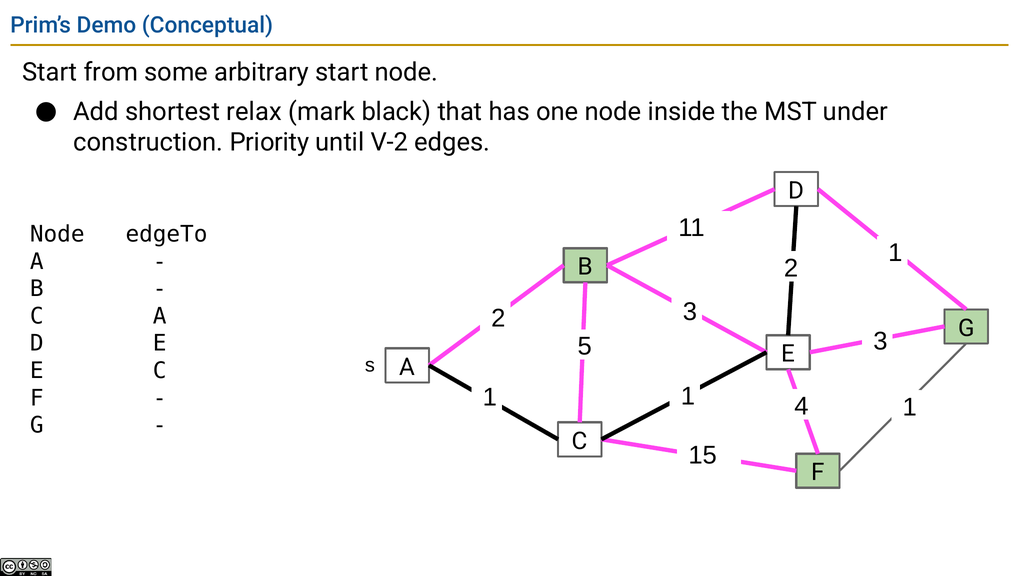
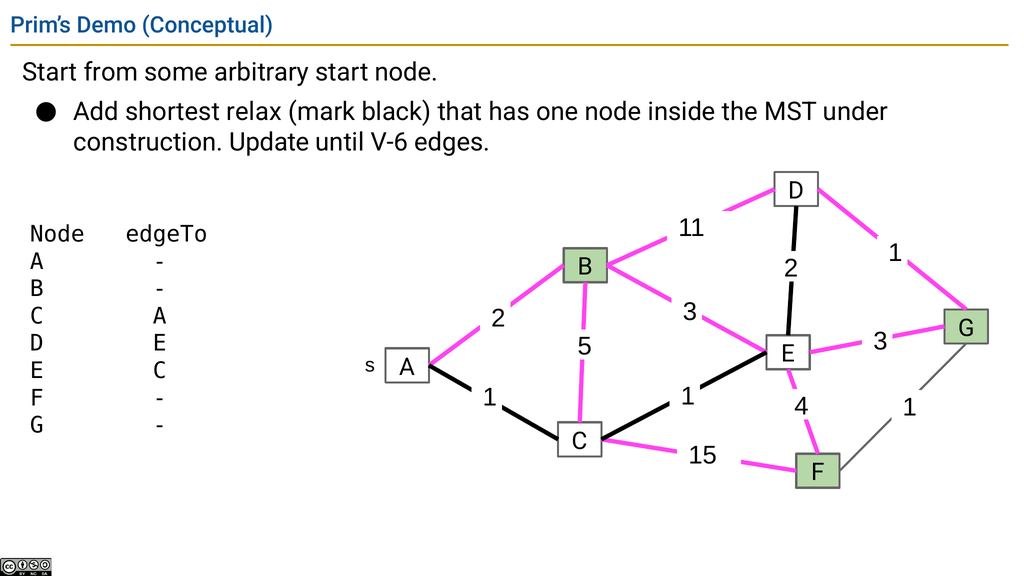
Priority: Priority -> Update (269, 142)
V-2: V-2 -> V-6 (389, 142)
